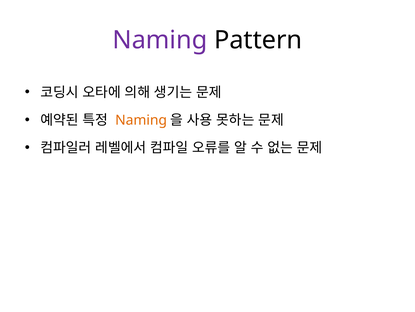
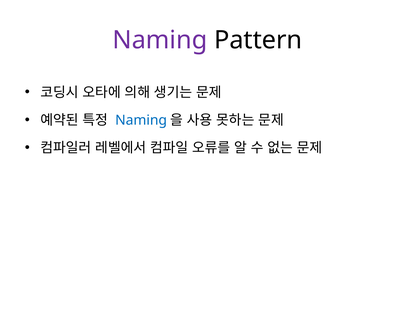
Naming colour: orange -> blue (141, 120)
